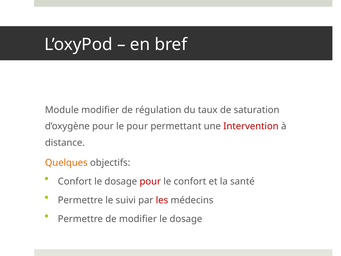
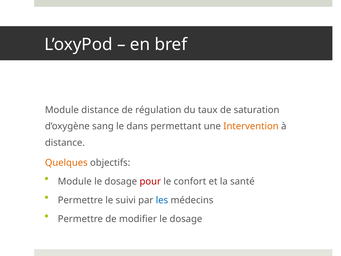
Module modifier: modifier -> distance (100, 110)
d’oxygène pour: pour -> sang (103, 126)
le pour: pour -> dans (137, 126)
Intervention colour: red -> orange (251, 126)
Confort: Confort -> Module (75, 181)
les colour: red -> blue (162, 200)
